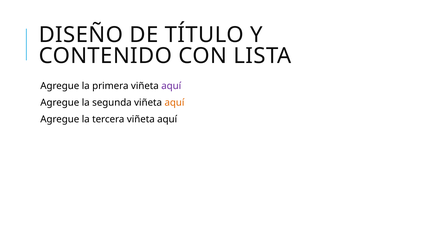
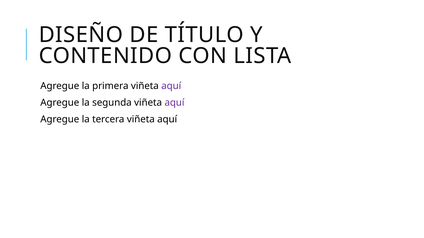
aquí colour: orange -> purple (174, 103)
